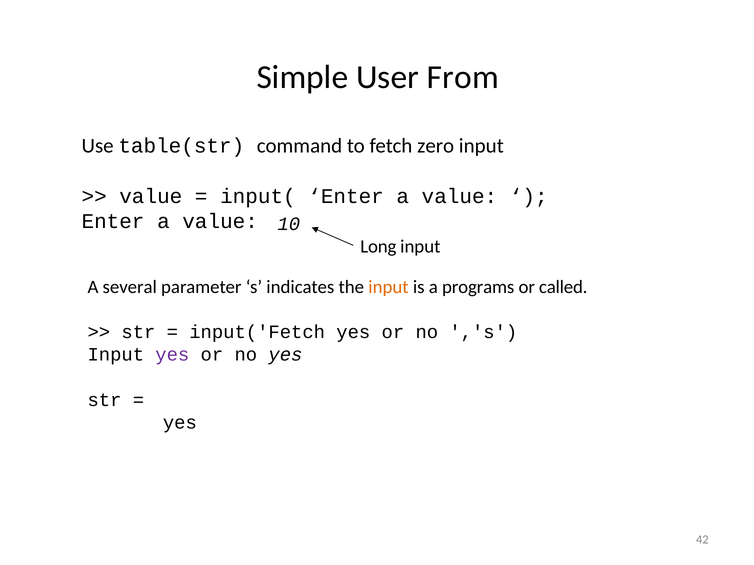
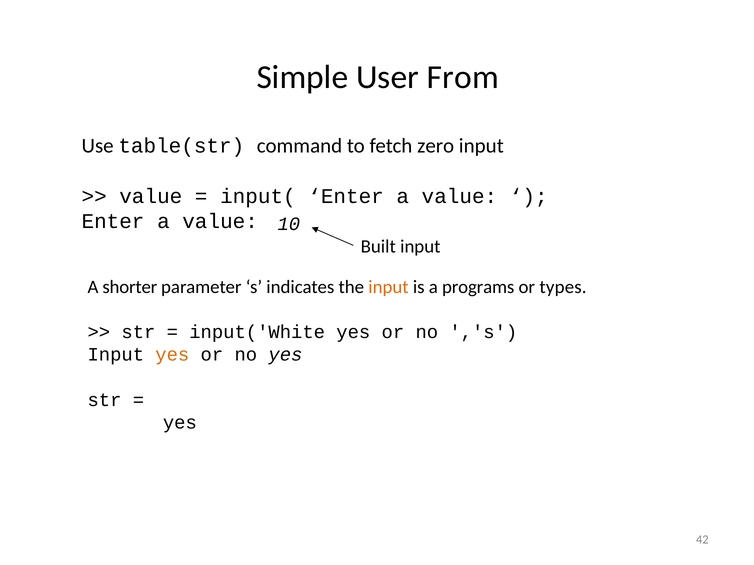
Long: Long -> Built (378, 247)
several: several -> shorter (130, 287)
called: called -> types (563, 287)
input('Fetch: input('Fetch -> input('White (257, 332)
yes colour: purple -> orange (172, 355)
